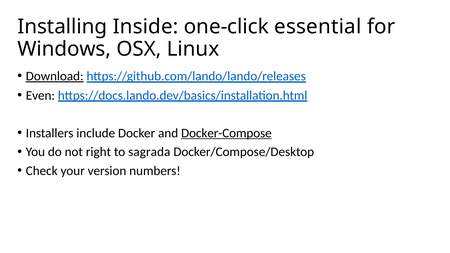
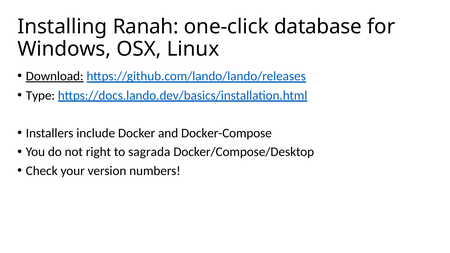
Inside: Inside -> Ranah (146, 27)
essential: essential -> database (318, 27)
Even: Even -> Type (40, 95)
Docker-Compose underline: present -> none (226, 133)
